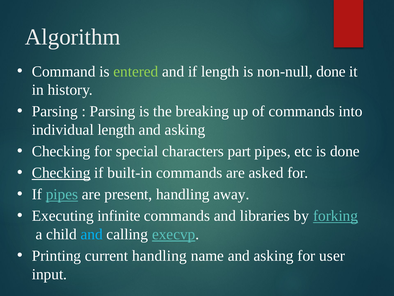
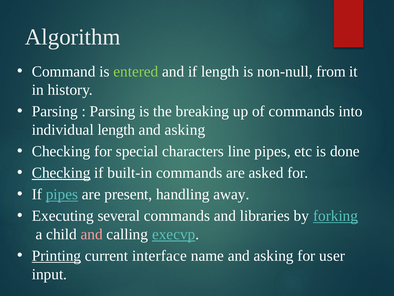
non-null done: done -> from (331, 71)
part: part -> line (239, 151)
infinite: infinite -> several (119, 215)
and colour: light blue -> pink (92, 234)
Printing underline: none -> present (56, 255)
current handling: handling -> interface (159, 255)
